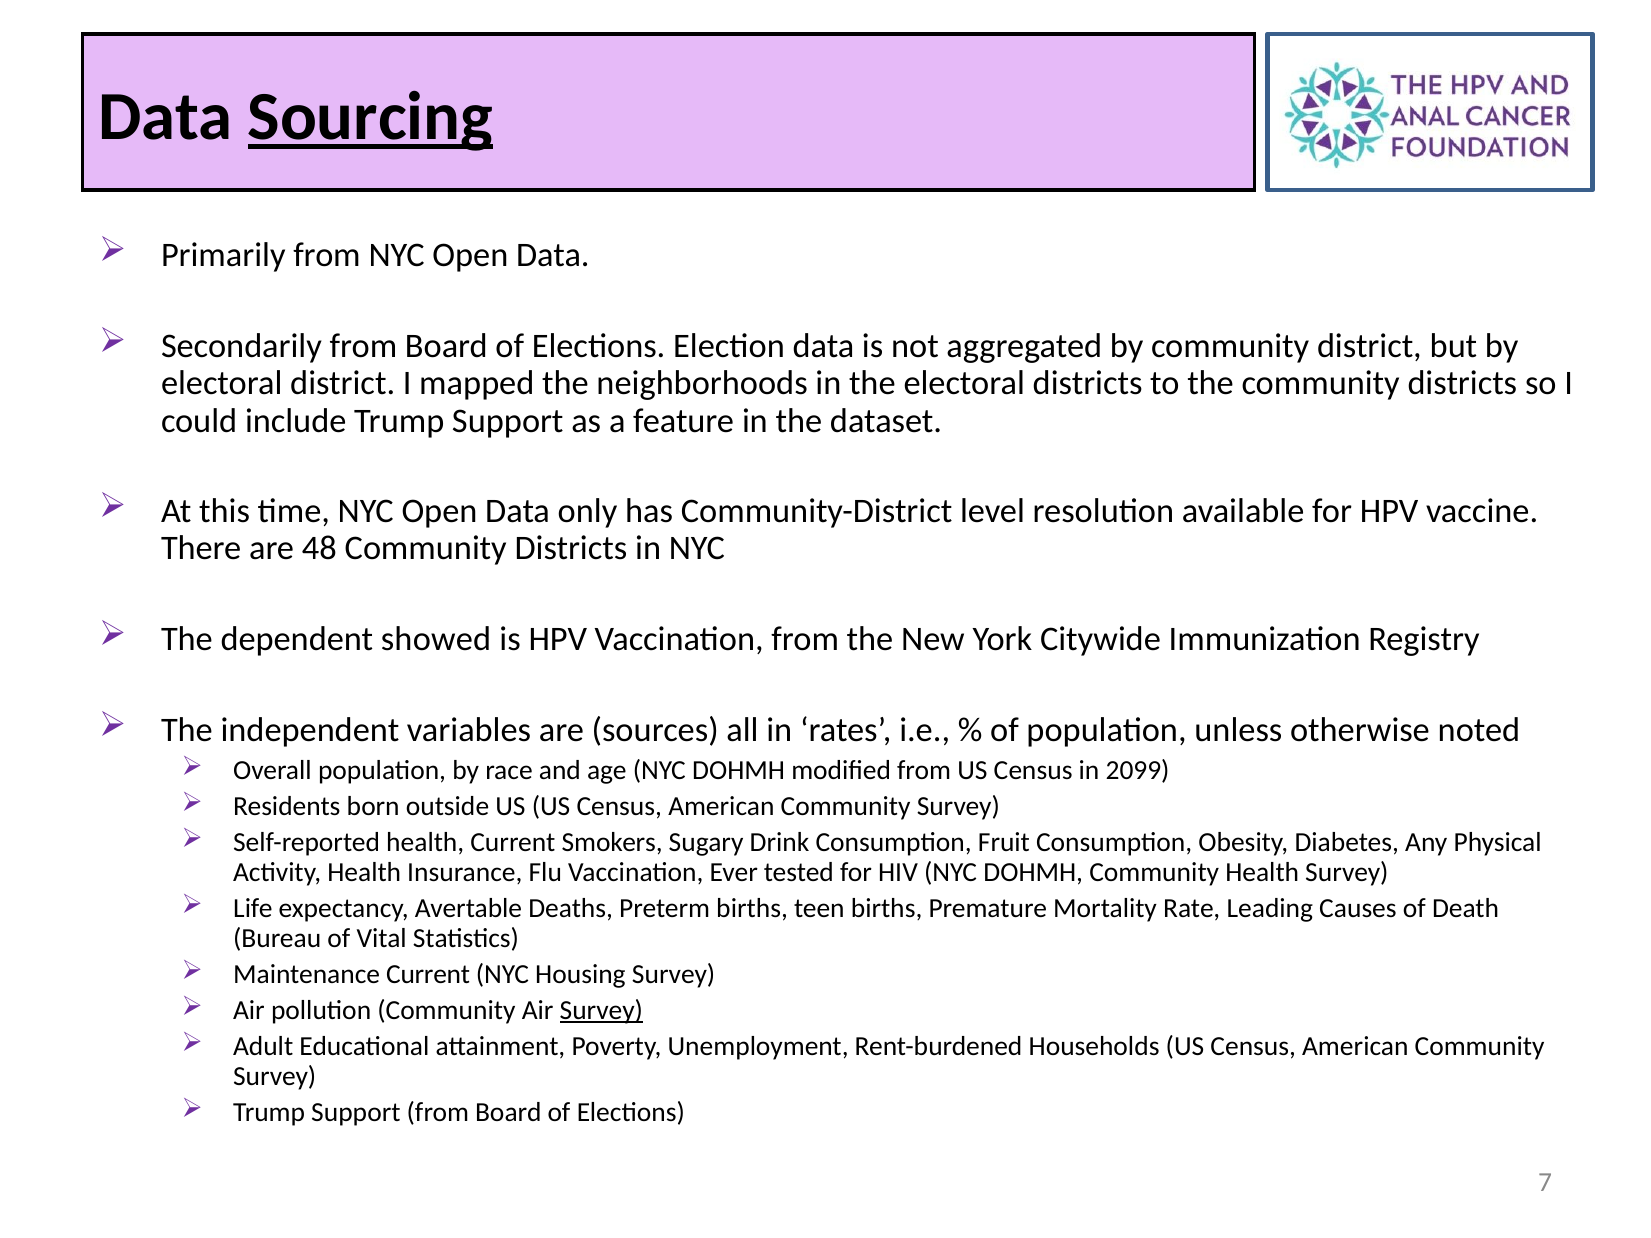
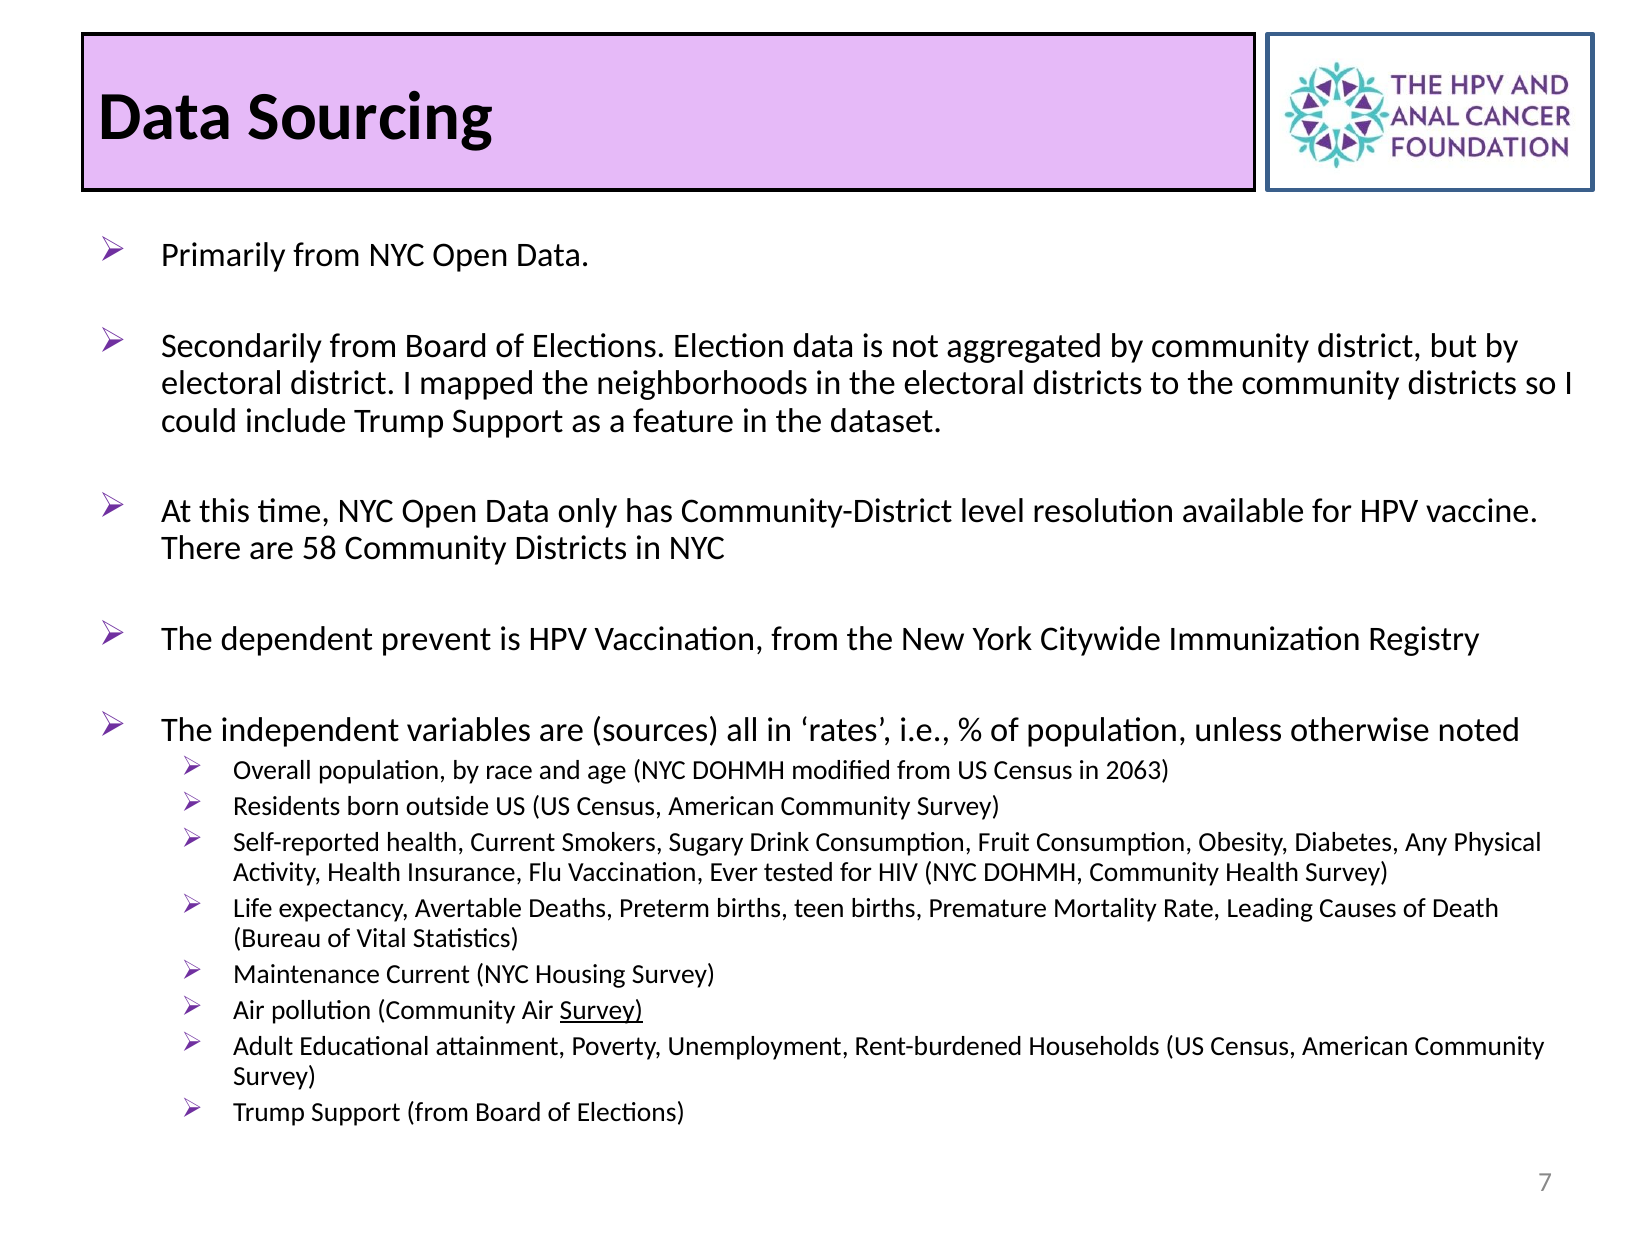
Sourcing underline: present -> none (370, 117)
48: 48 -> 58 (319, 549)
showed: showed -> prevent (436, 640)
2099: 2099 -> 2063 (1138, 770)
